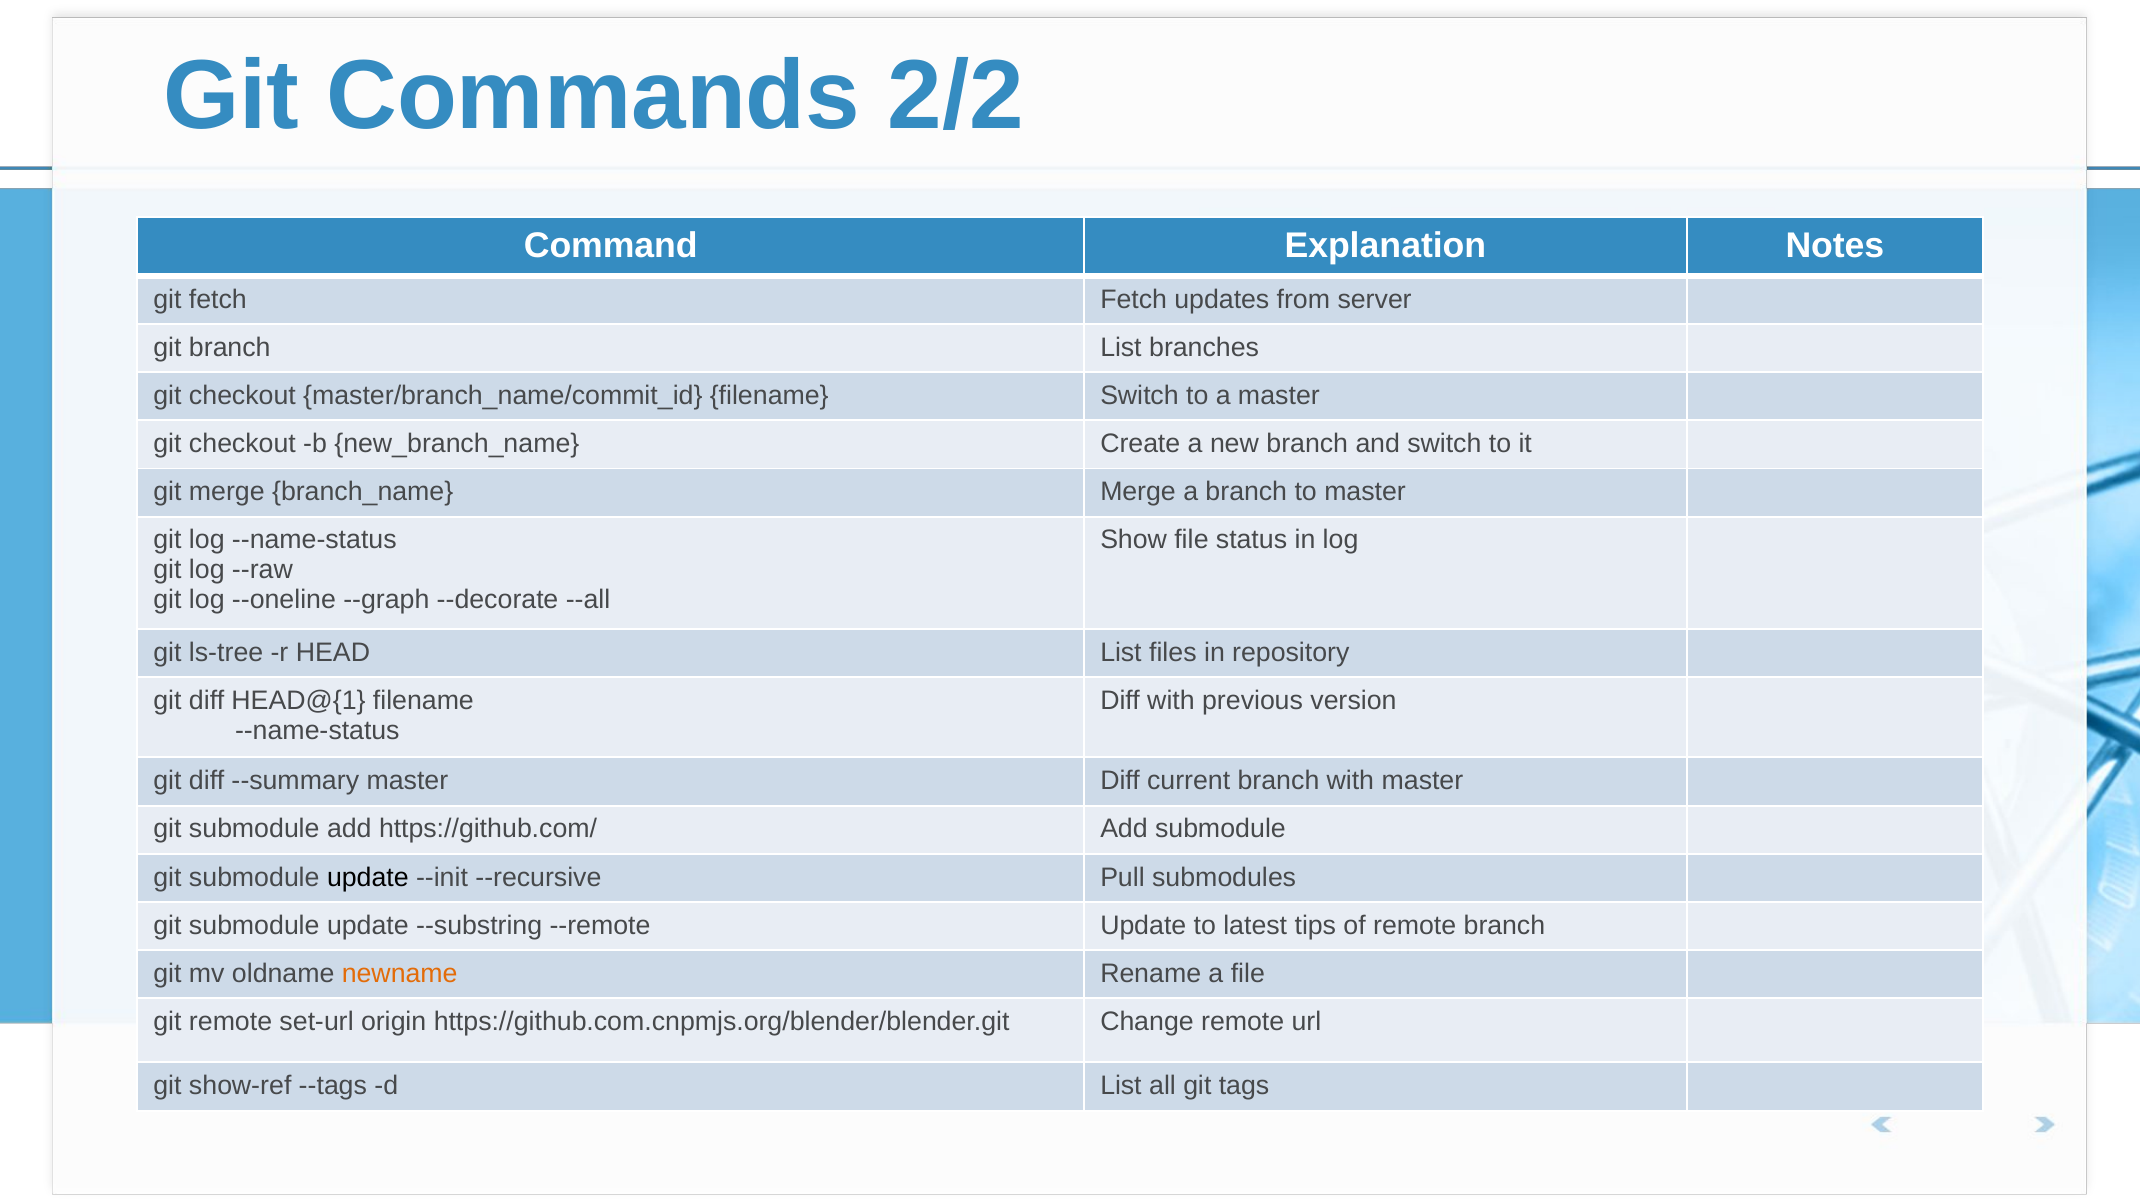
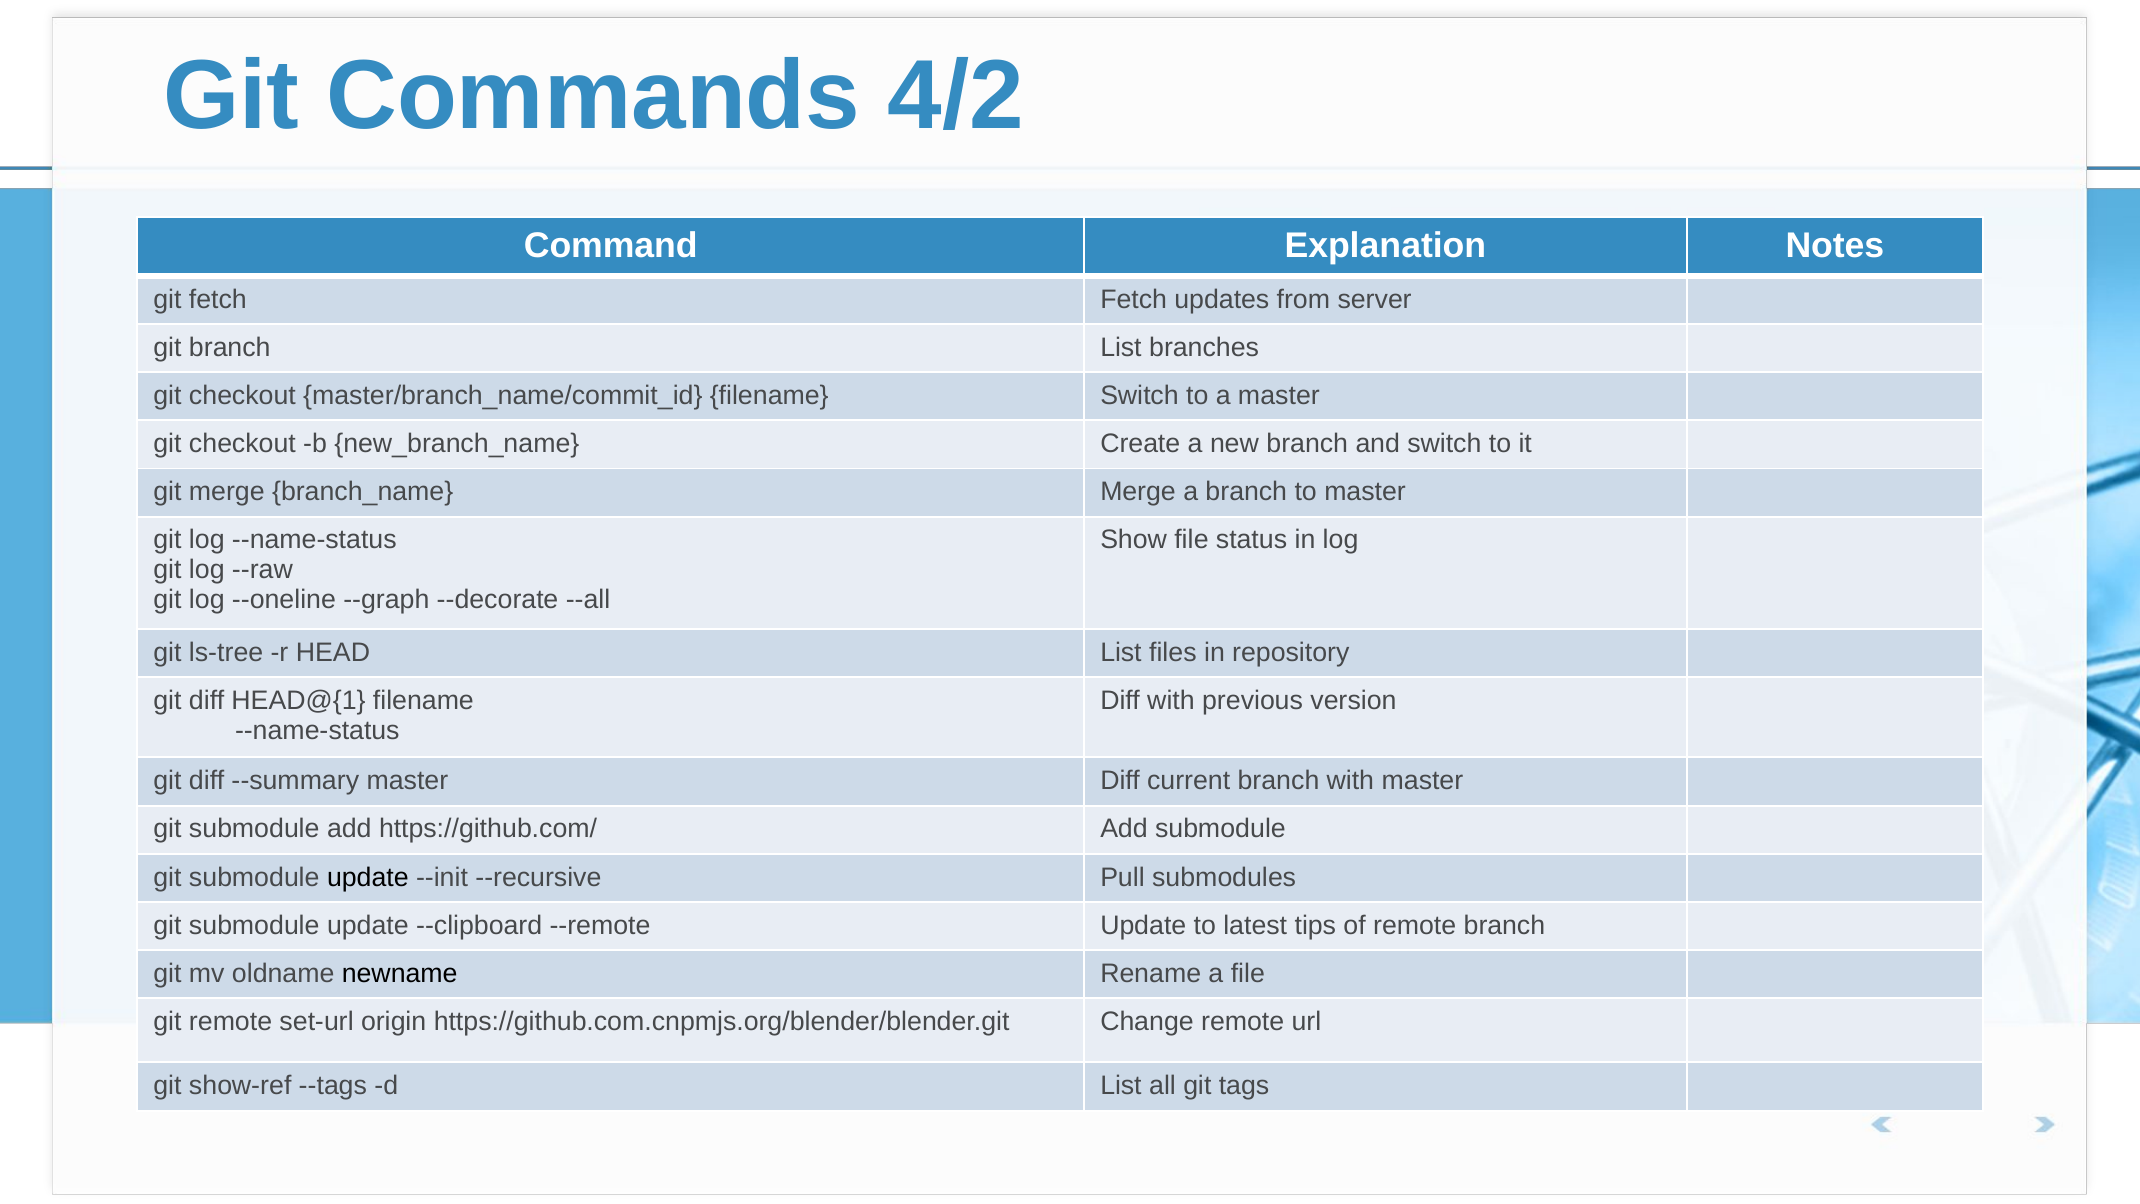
2/2: 2/2 -> 4/2 (956, 96)
--substring: --substring -> --clipboard (479, 925)
newname colour: orange -> black (400, 973)
